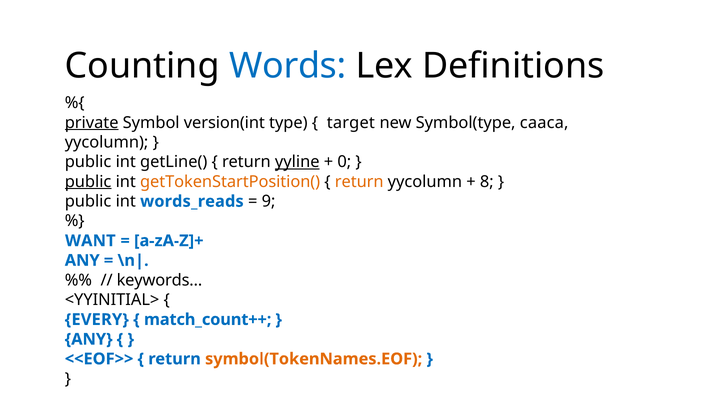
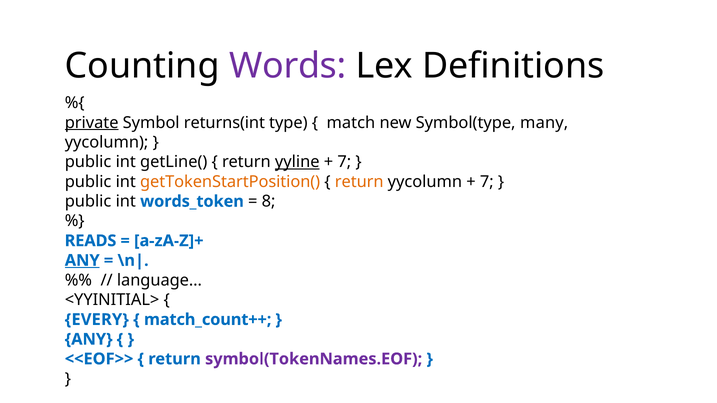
Words colour: blue -> purple (288, 66)
version(int: version(int -> returns(int (224, 123)
target: target -> match (351, 123)
caaca: caaca -> many (544, 123)
0: 0 -> 7 (344, 162)
public underline: present -> none (88, 182)
8: 8 -> 7 (487, 182)
words_reads: words_reads -> words_token (192, 202)
9: 9 -> 8 (269, 202)
WANT: WANT -> READS (91, 241)
ANY underline: none -> present (82, 261)
keywords…: keywords… -> language… (159, 280)
symbol(TokenNames.EOF colour: orange -> purple (314, 359)
